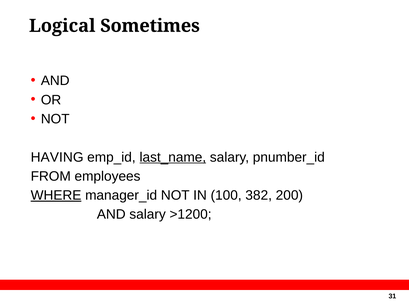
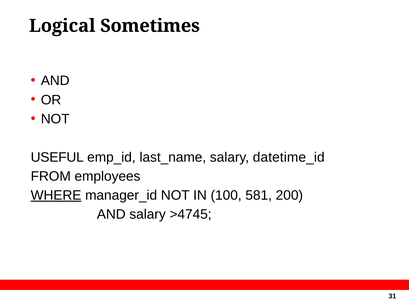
HAVING: HAVING -> USEFUL (57, 157)
last_name underline: present -> none (173, 157)
pnumber_id: pnumber_id -> datetime_id (289, 157)
382: 382 -> 581 (259, 195)
>1200: >1200 -> >4745 (191, 214)
